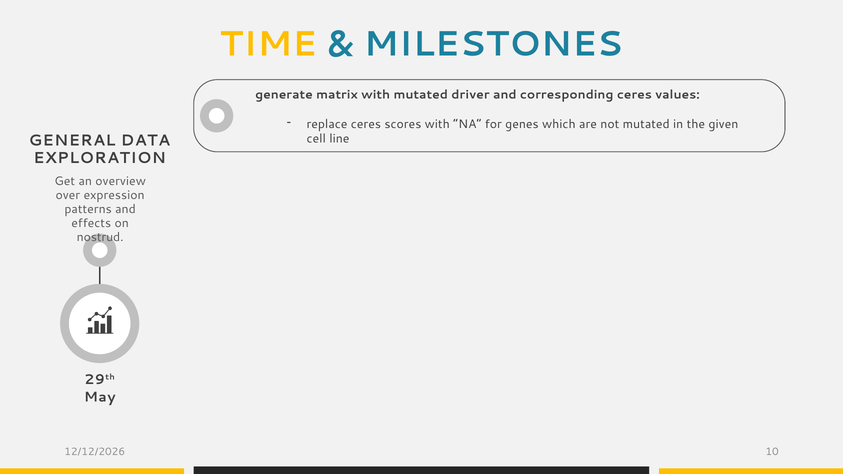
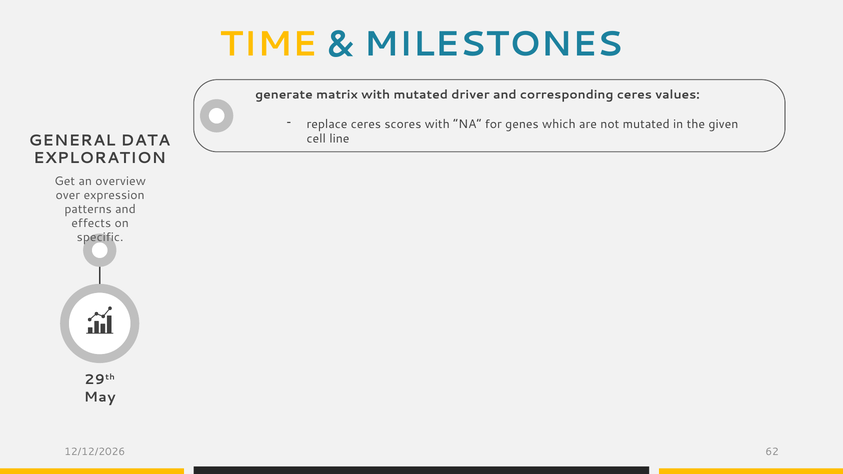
nostrud: nostrud -> specific (100, 237)
10: 10 -> 62 (772, 452)
